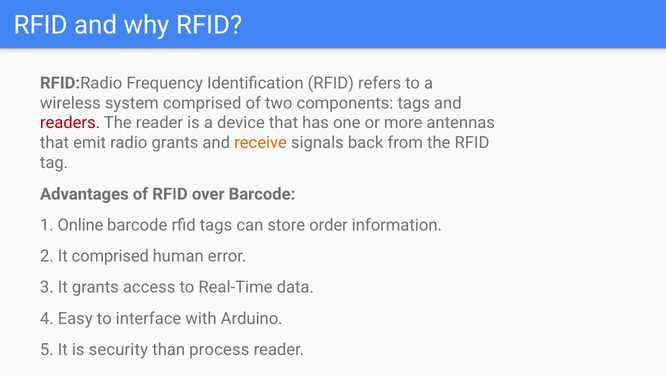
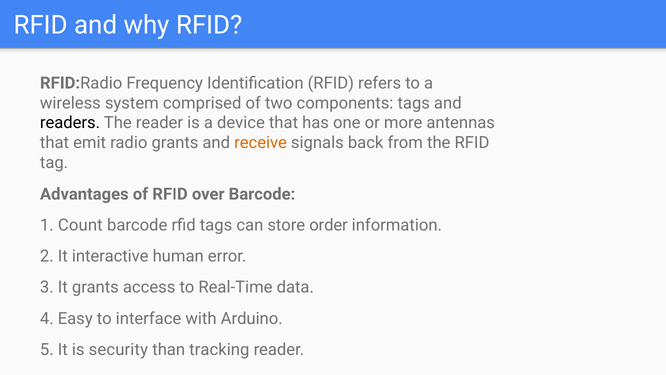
readers colour: red -> black (70, 123)
Online: Online -> Count (80, 225)
It comprised: comprised -> interactive (110, 256)
process: process -> tracking (219, 349)
